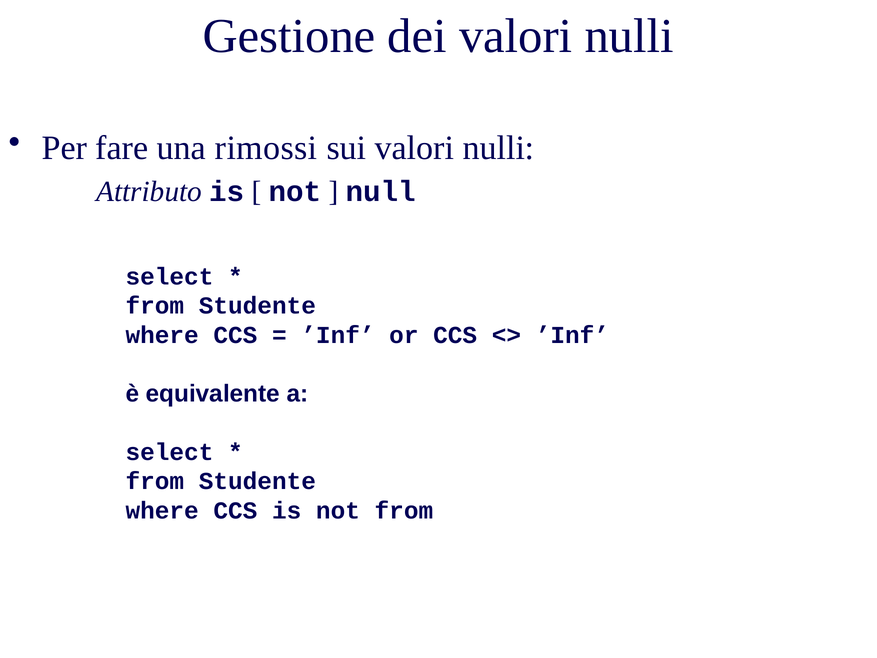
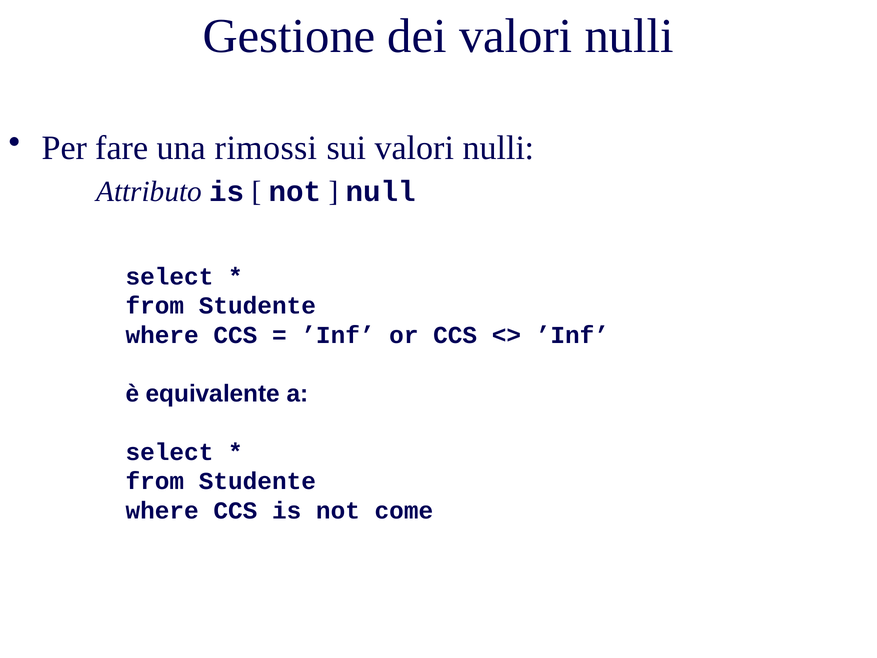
not from: from -> come (404, 510)
